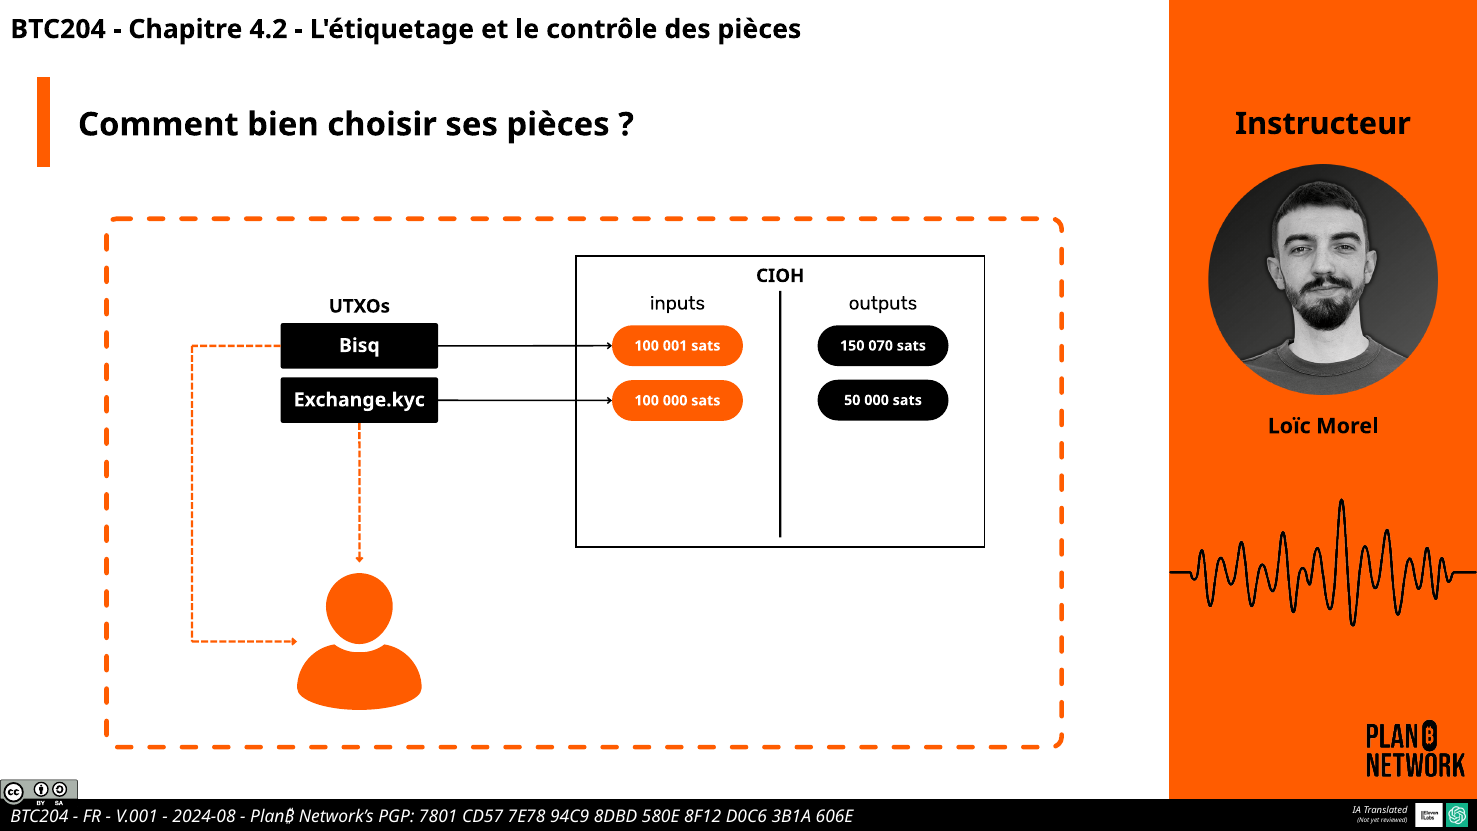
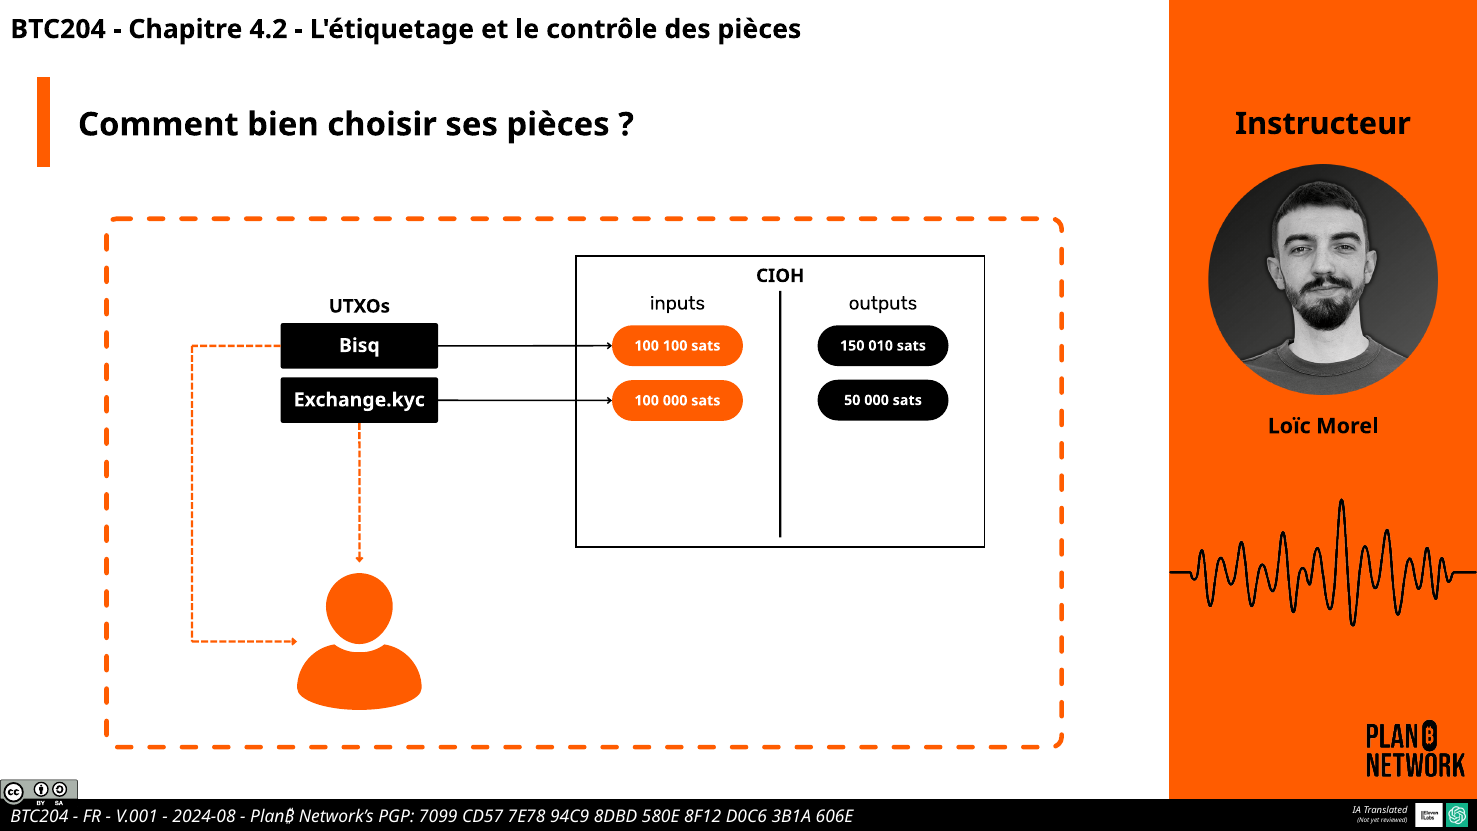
100 001: 001 -> 100 (675, 346)
070: 070 -> 010 (881, 346)
7801: 7801 -> 7099 (438, 817)
